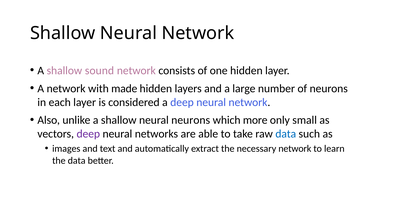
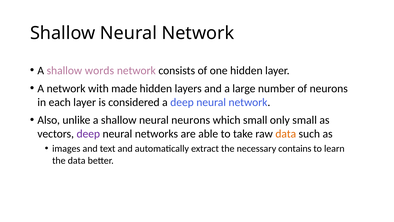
sound: sound -> words (99, 70)
which more: more -> small (255, 120)
data colour: blue -> orange (286, 134)
necessary network: network -> contains (295, 148)
